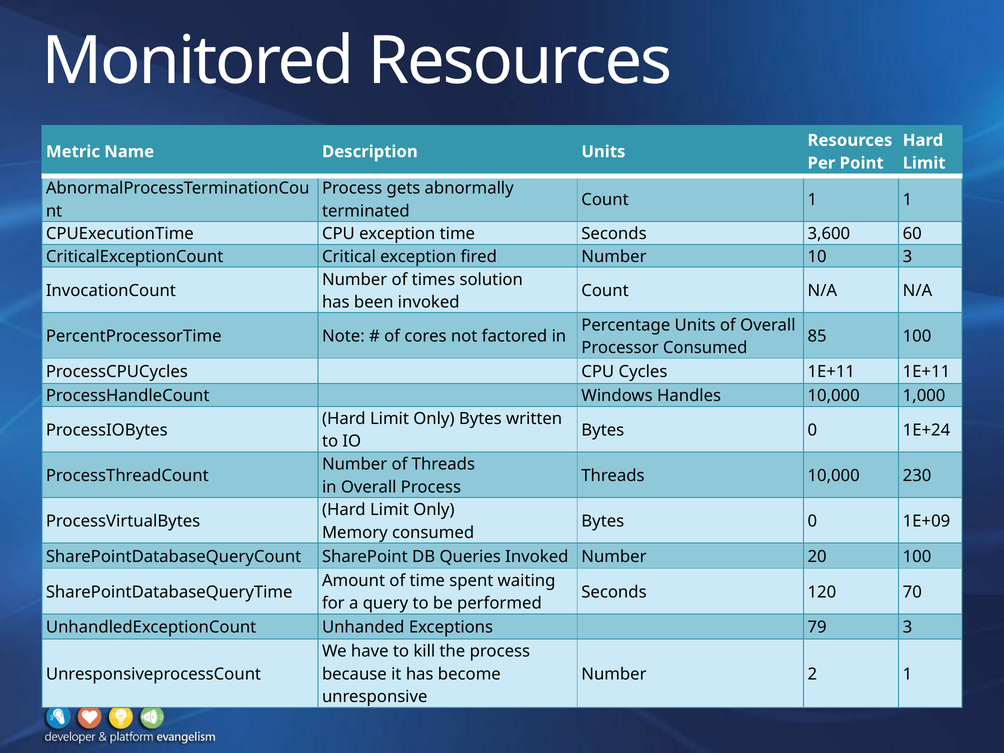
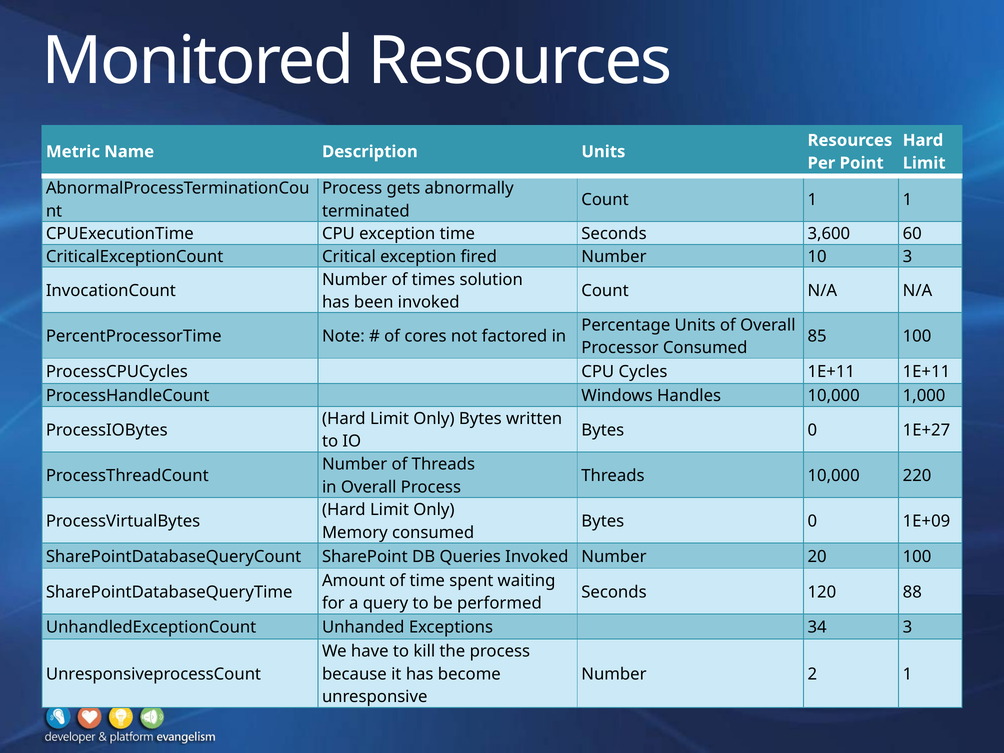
1E+24: 1E+24 -> 1E+27 (926, 430)
230: 230 -> 220 (917, 476)
70: 70 -> 88 (912, 592)
79: 79 -> 34 (817, 627)
